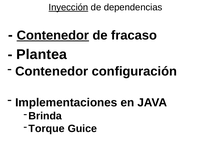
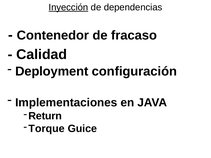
Contenedor underline: present -> none (53, 35)
Plantea: Plantea -> Calidad (42, 55)
Contenedor: Contenedor -> Deployment (52, 71)
Brinda: Brinda -> Return (45, 116)
